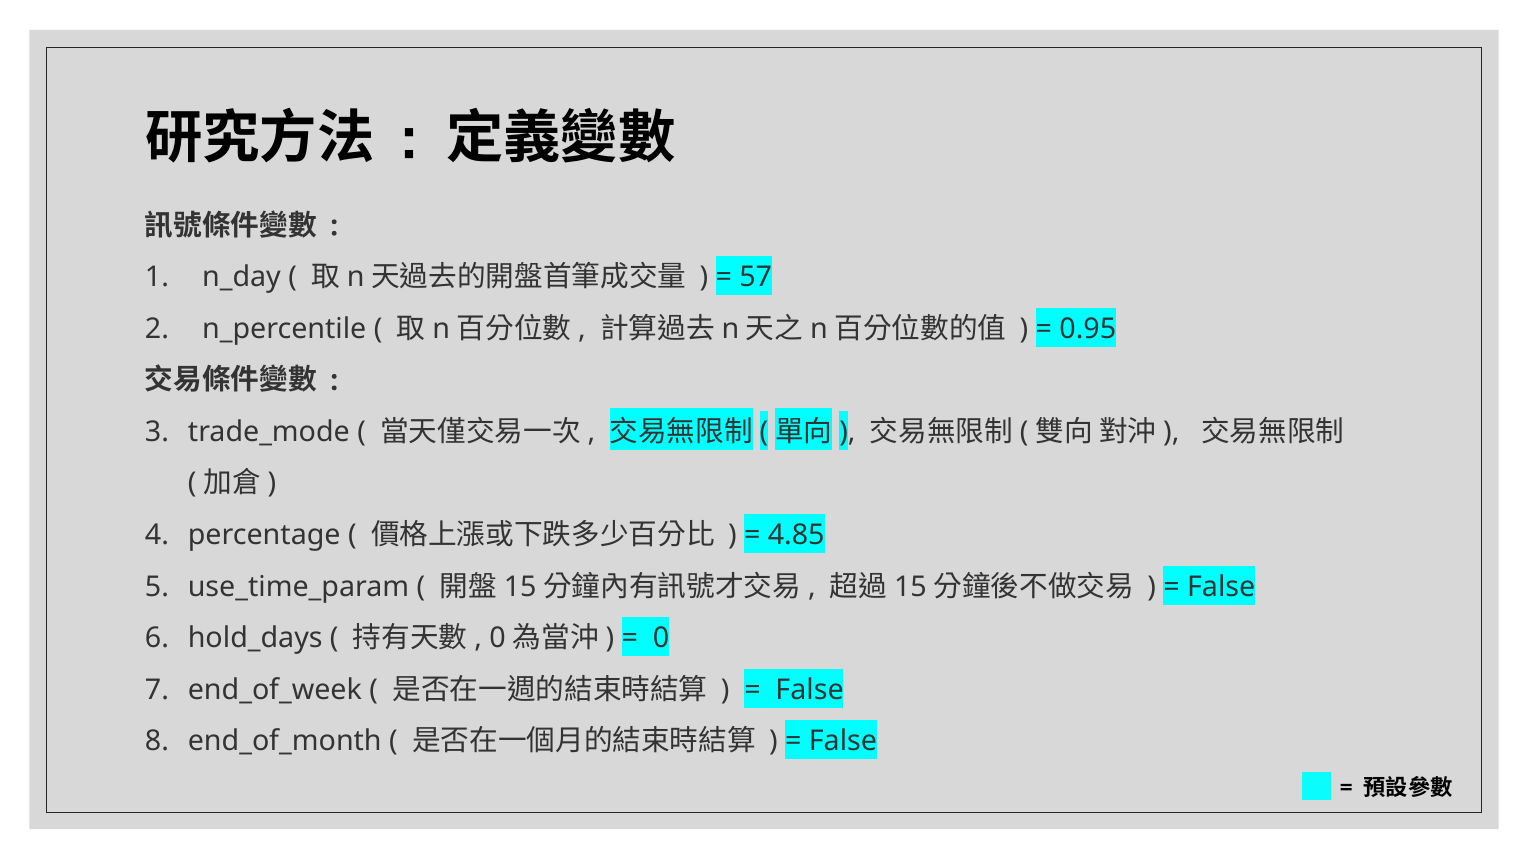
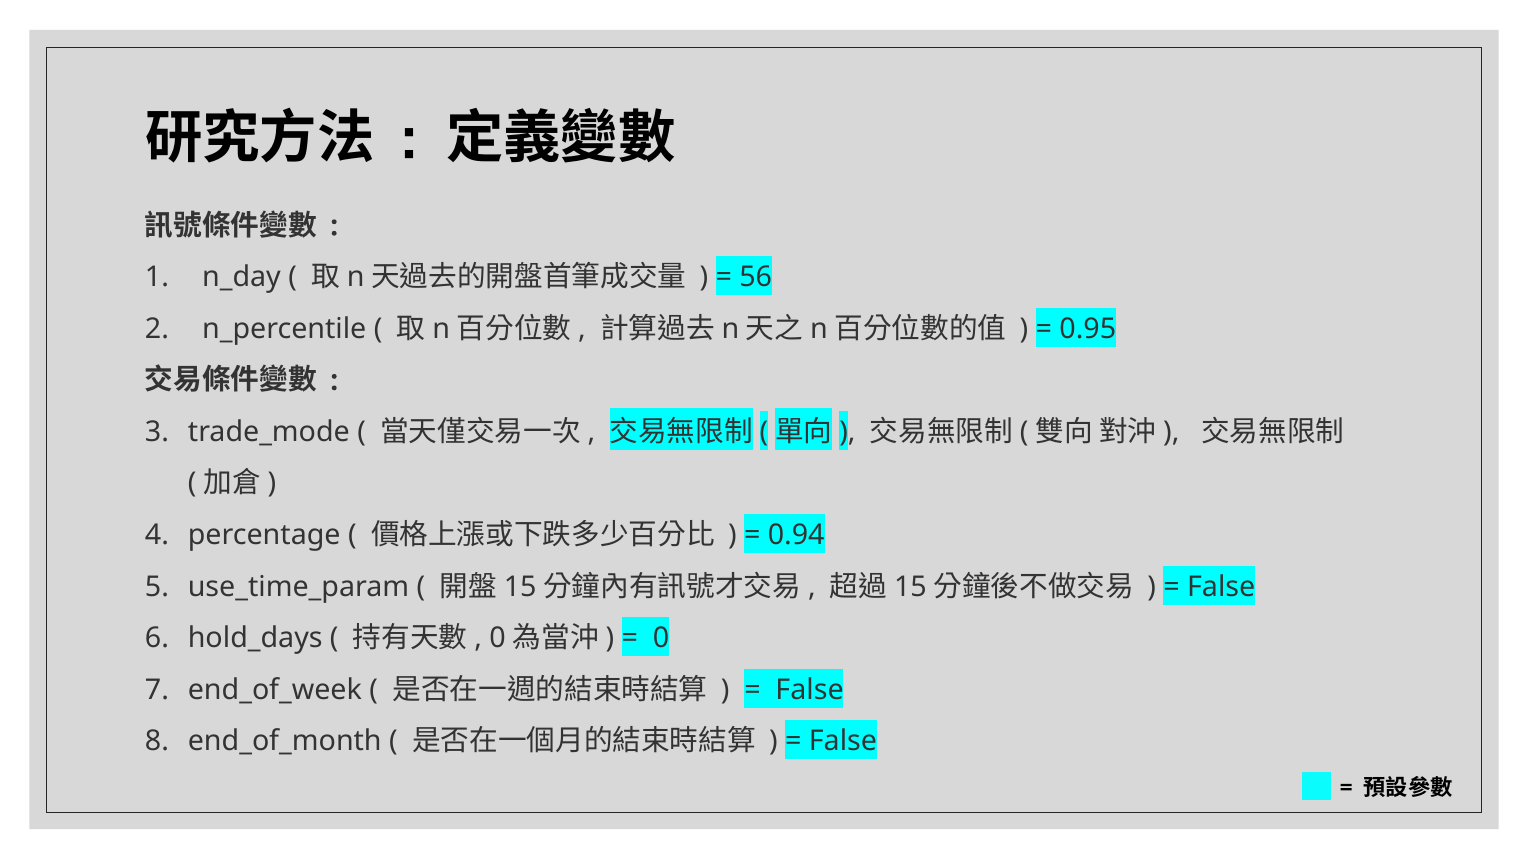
57: 57 -> 56 (756, 278)
4.85: 4.85 -> 0.94 (796, 535)
